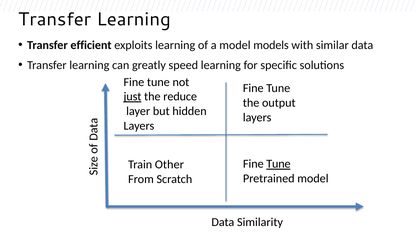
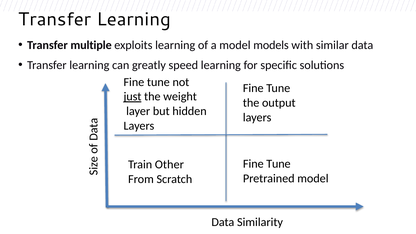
efficient: efficient -> multiple (91, 45)
reduce: reduce -> weight (180, 97)
Tune underline: present -> none (278, 164)
